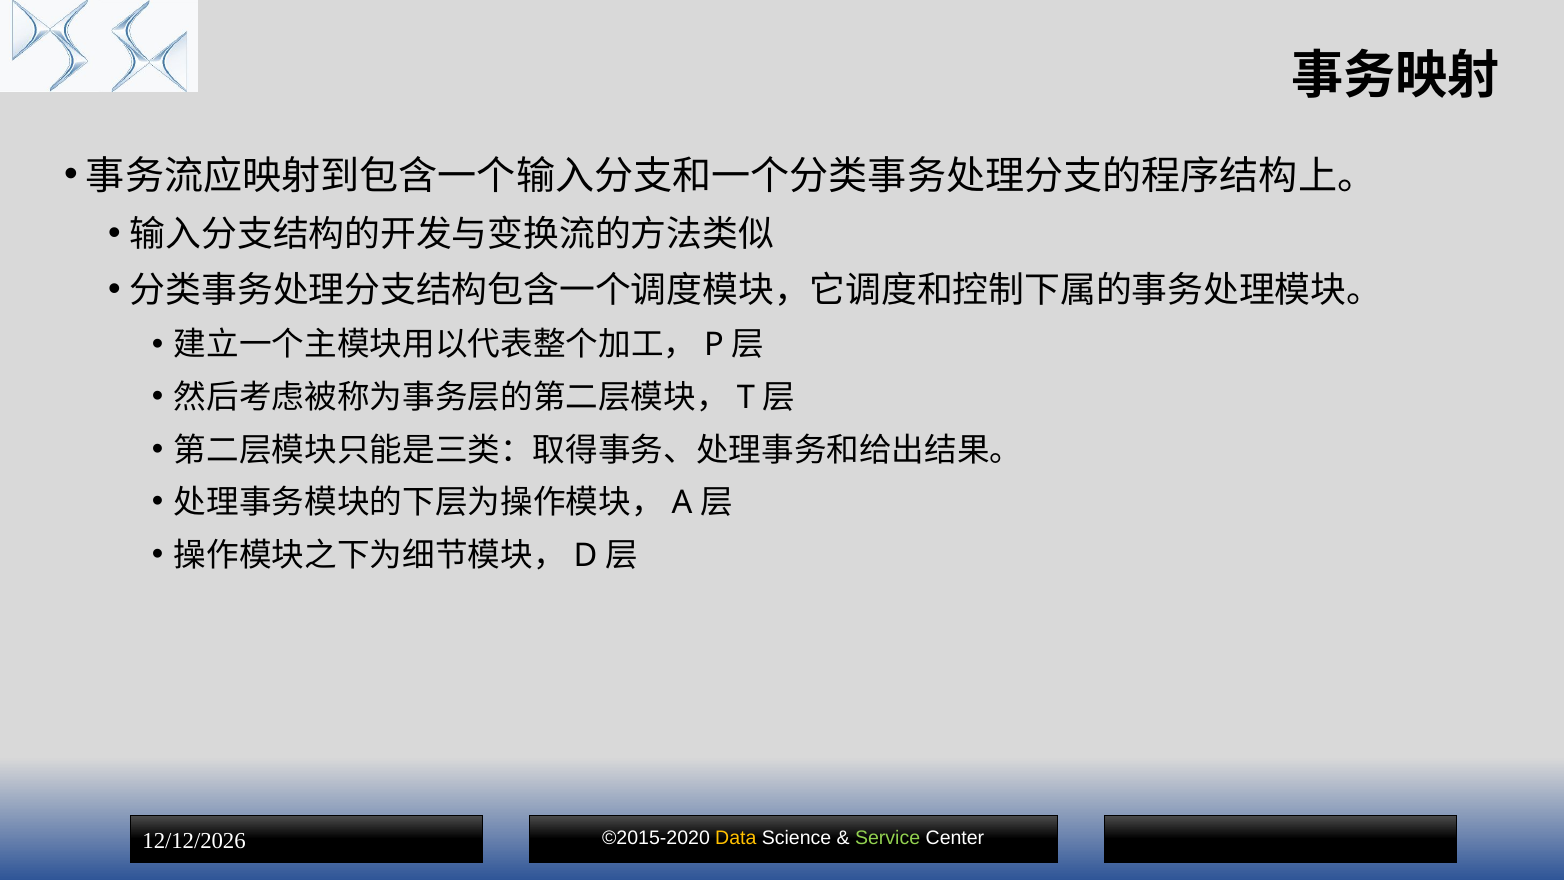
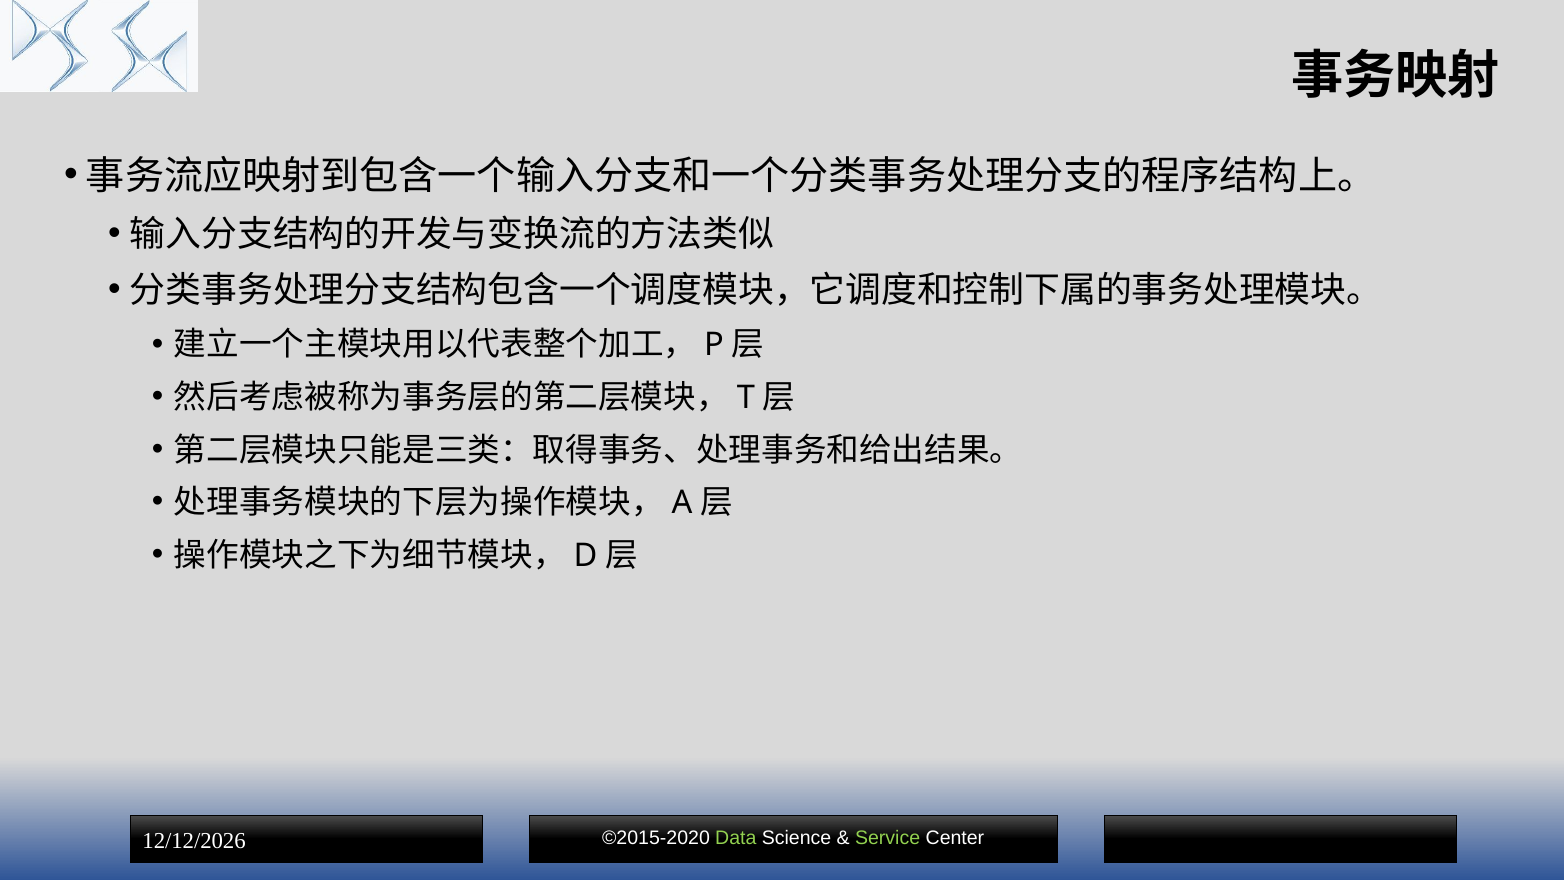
Data colour: yellow -> light green (736, 838)
